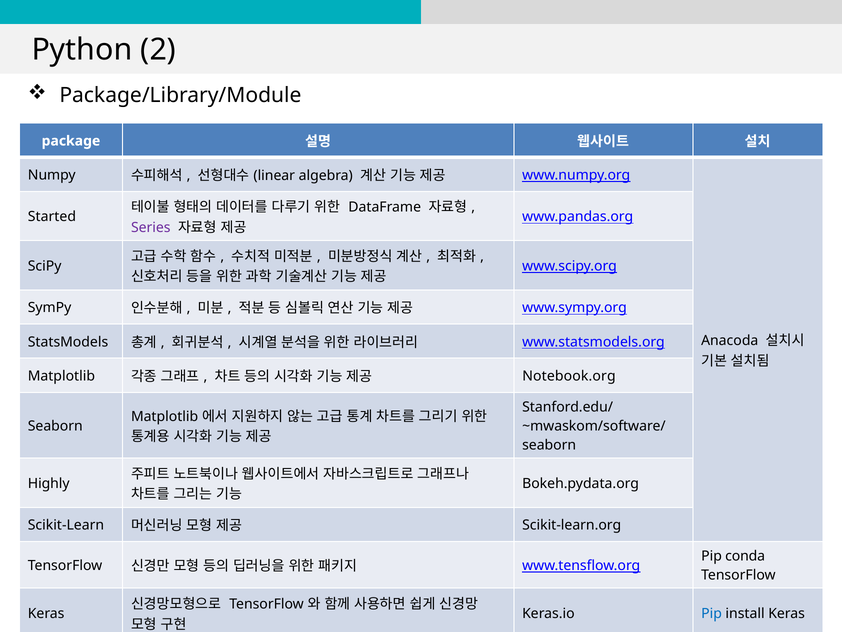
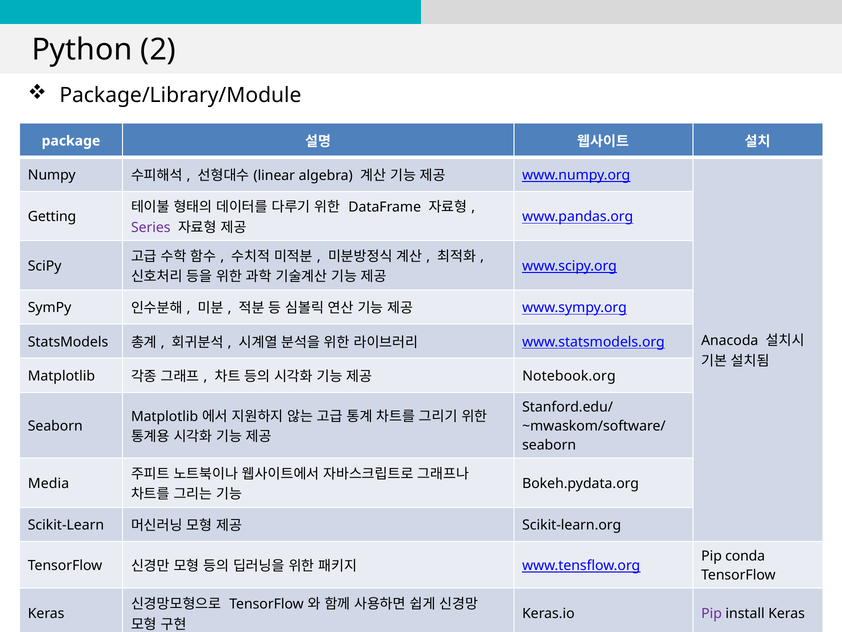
Started: Started -> Getting (52, 217)
Highly: Highly -> Media (49, 483)
Pip colour: blue -> purple (712, 613)
